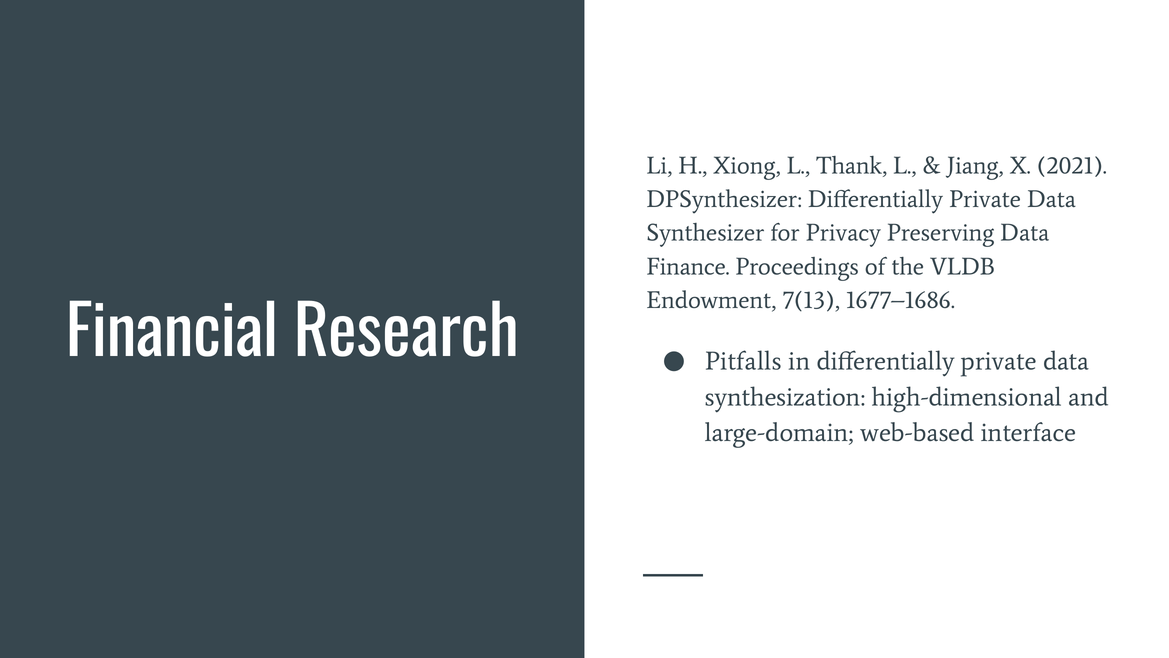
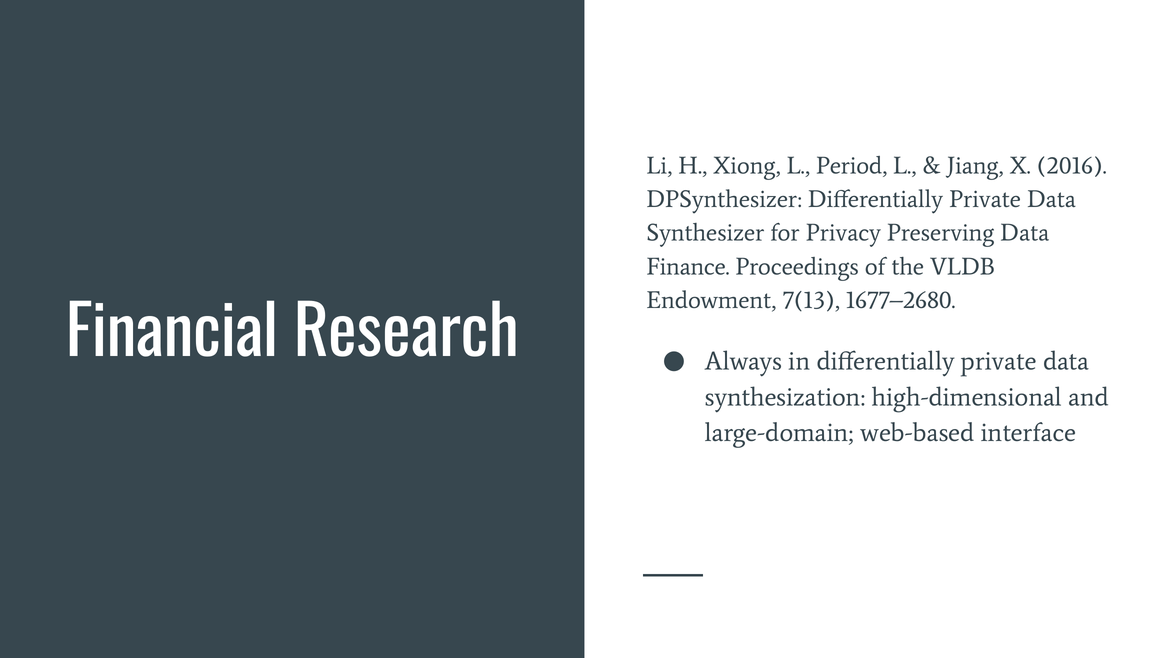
Thank: Thank -> Period (852, 166)
2021: 2021 -> 2016 (1072, 166)
1677–1686: 1677–1686 -> 1677–2680 (901, 300)
Pitfalls: Pitfalls -> Always (744, 361)
